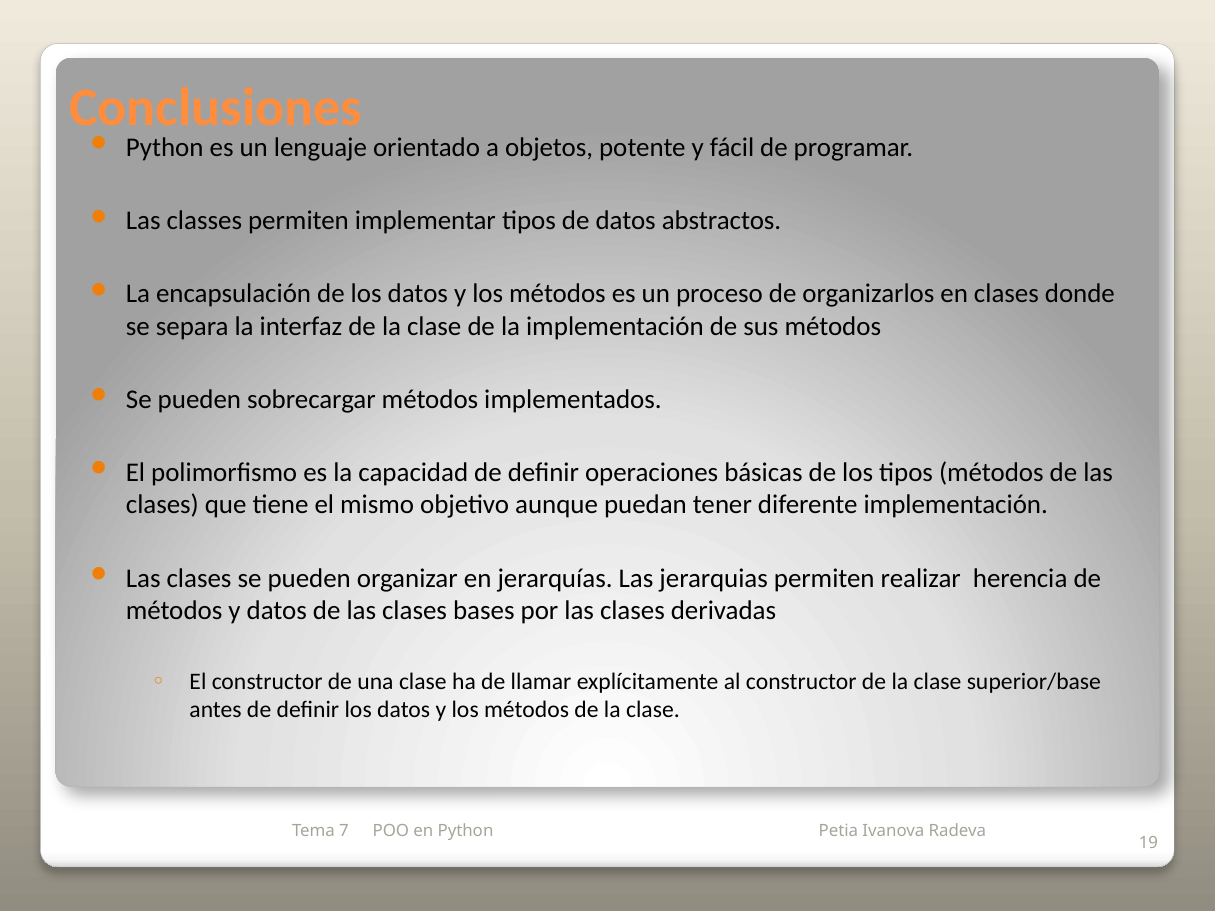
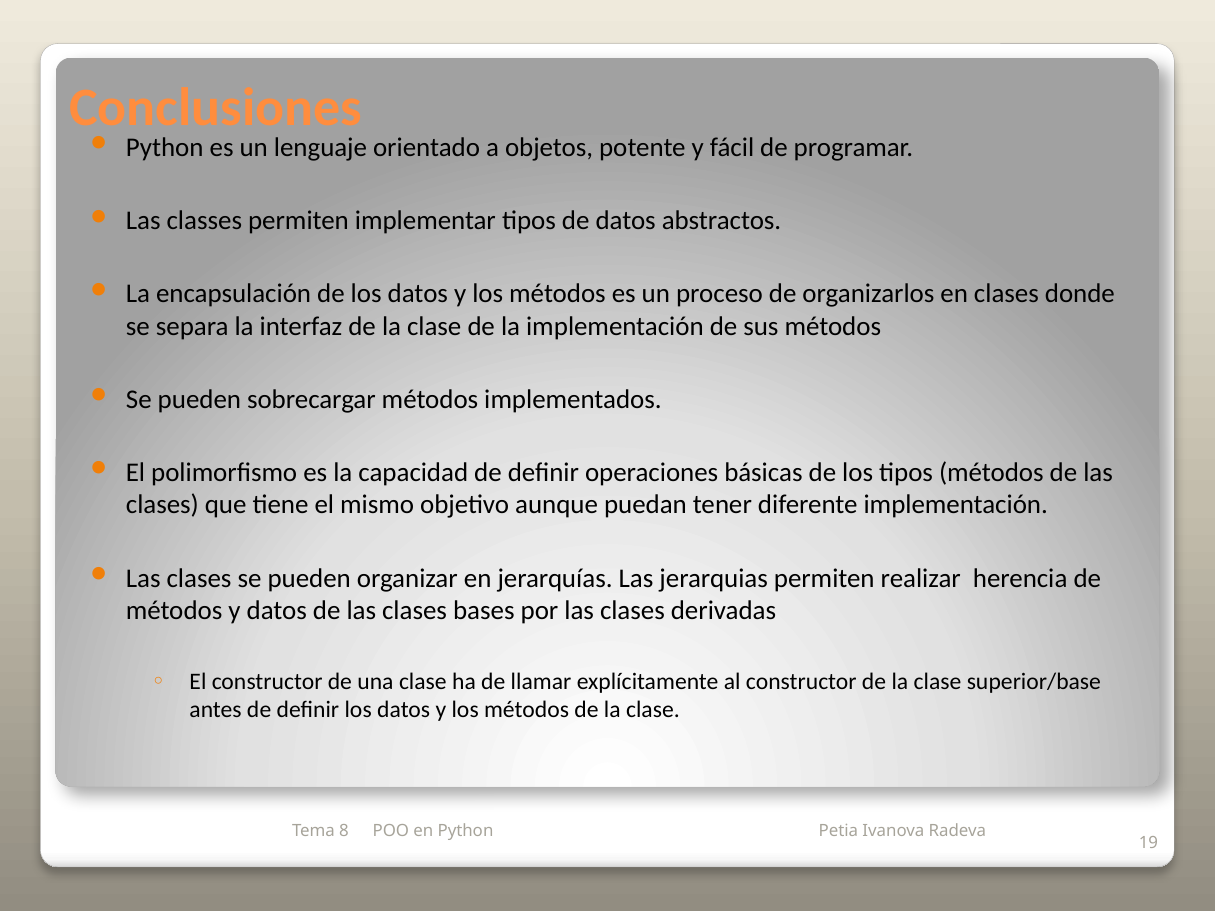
7: 7 -> 8 (344, 831)
